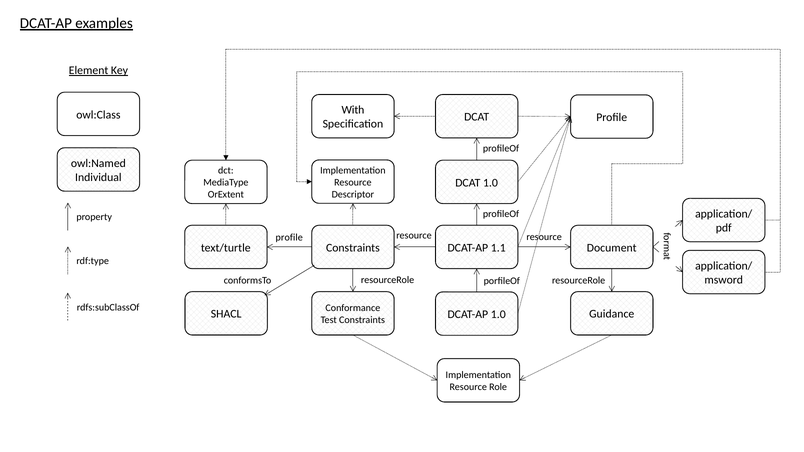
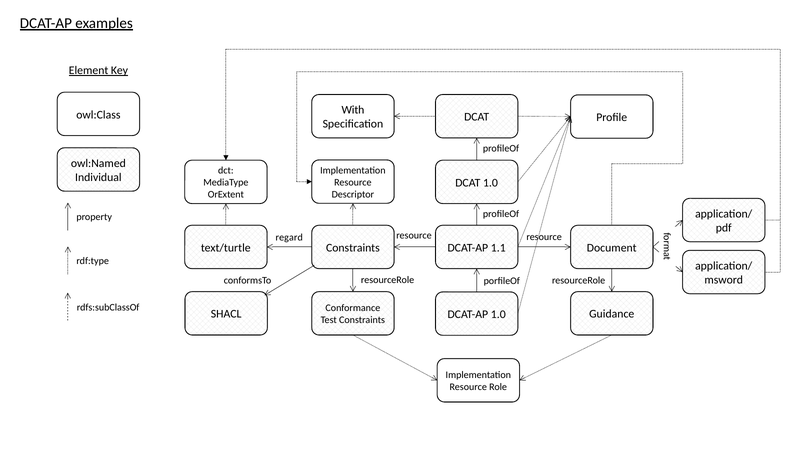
profile: profile -> regard (289, 237)
